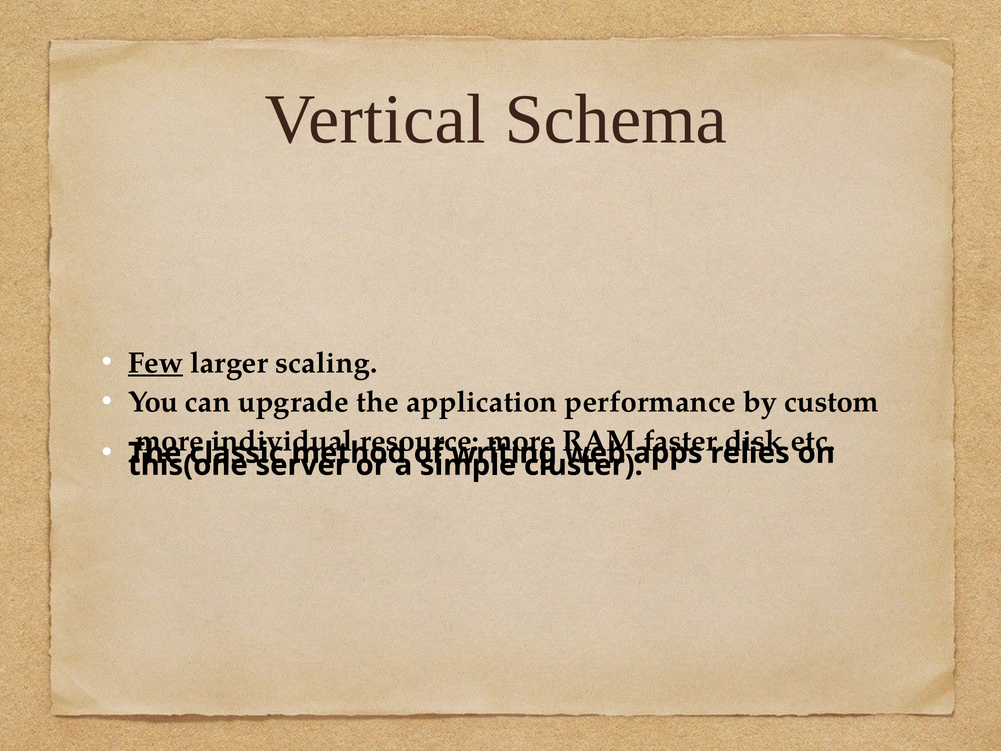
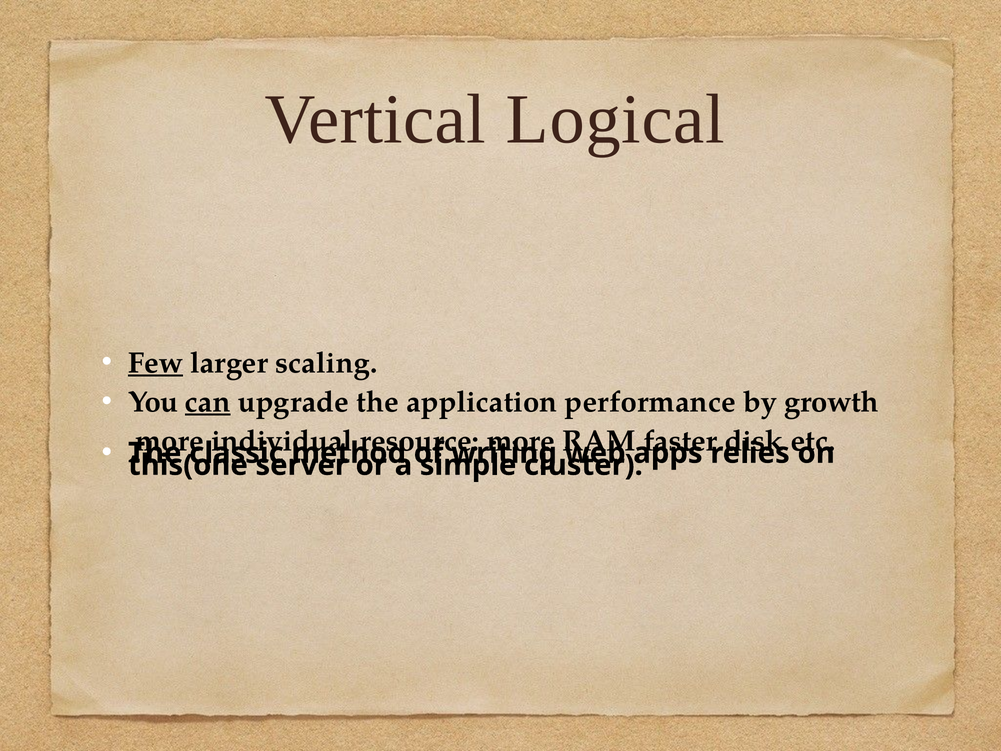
Schema: Schema -> Logical (615, 119)
can underline: none -> present (208, 402)
custom: custom -> growth (832, 402)
